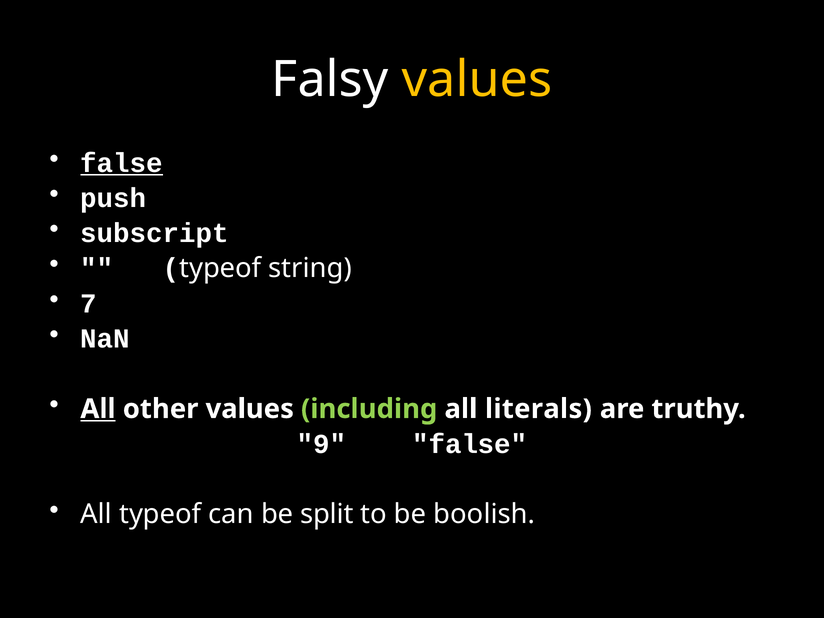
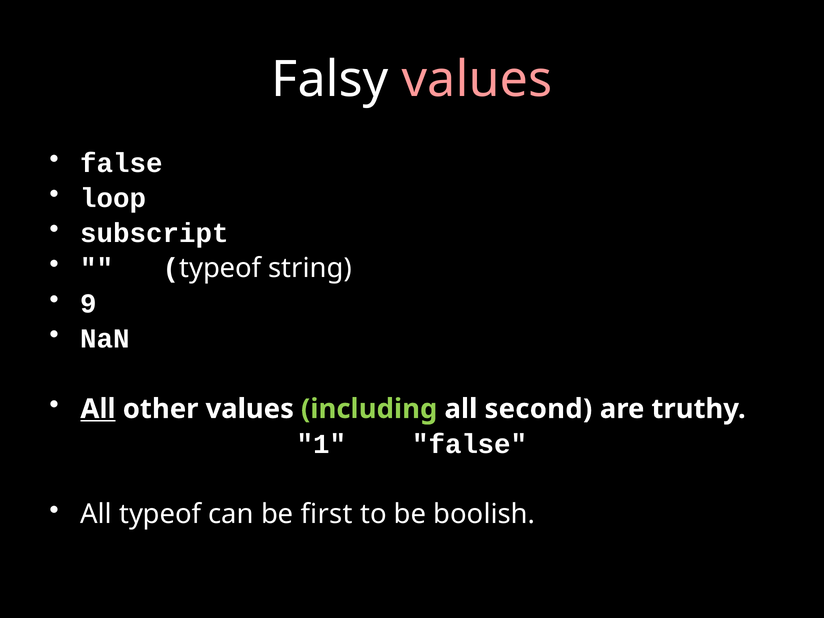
values colour: yellow -> pink (477, 80)
false underline: present -> none (122, 163)
push: push -> loop (113, 198)
7: 7 -> 9 (89, 304)
literals: literals -> second (538, 409)
9: 9 -> 1 (321, 444)
split: split -> first (327, 514)
